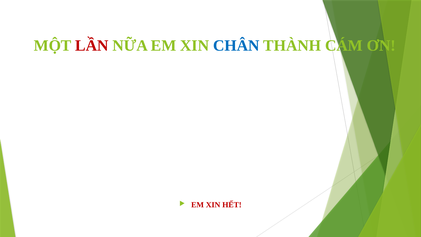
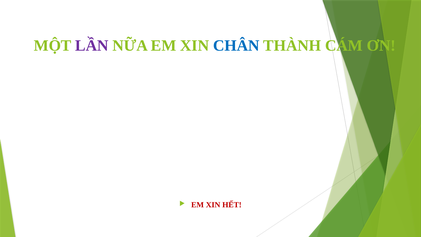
LẦN colour: red -> purple (92, 46)
